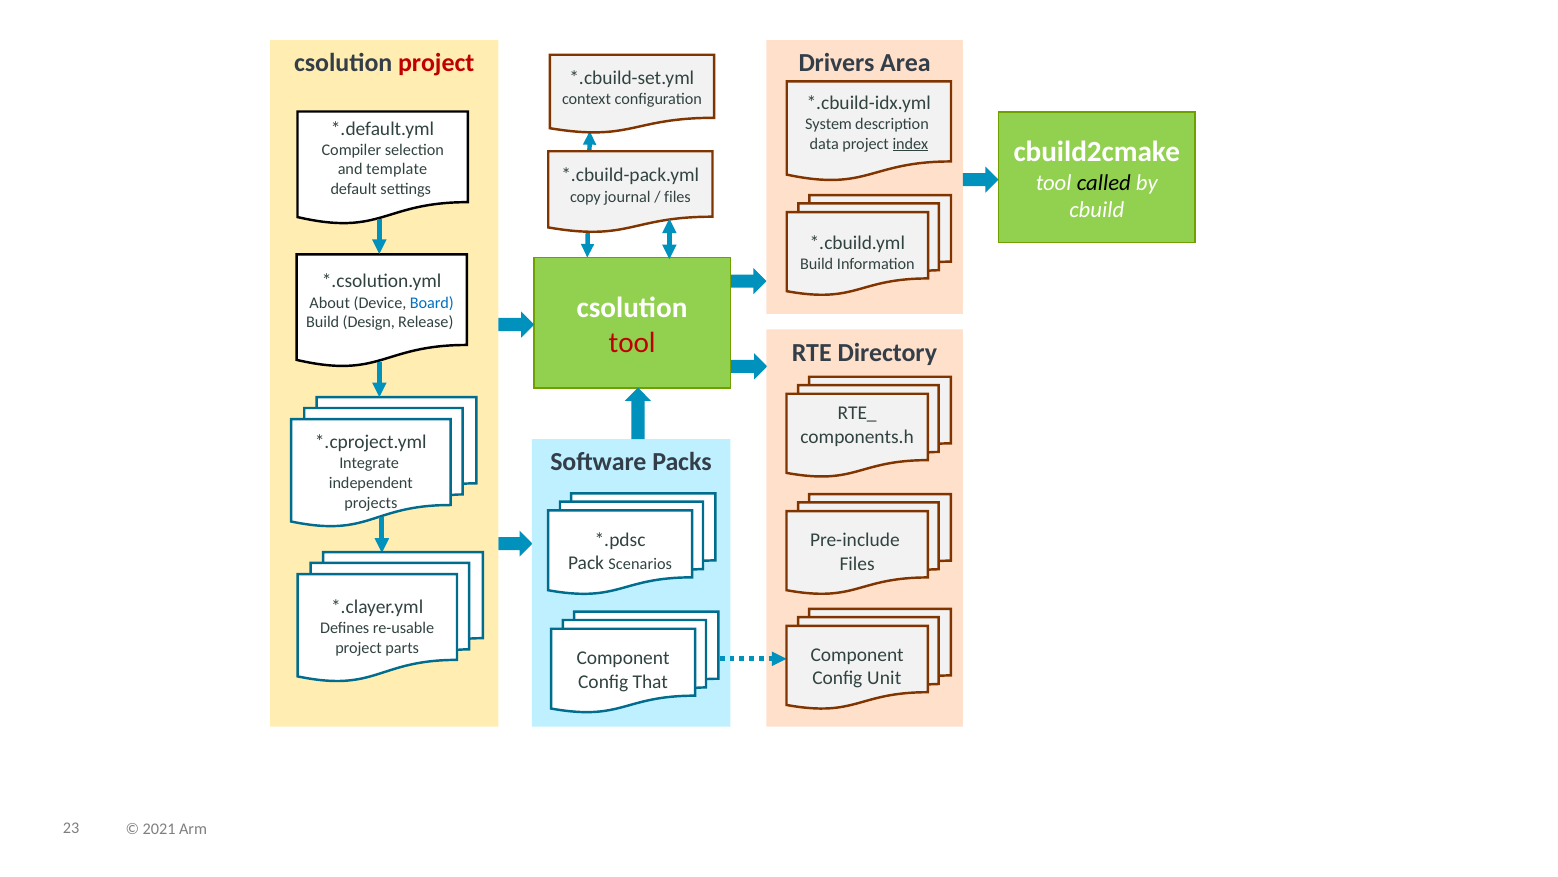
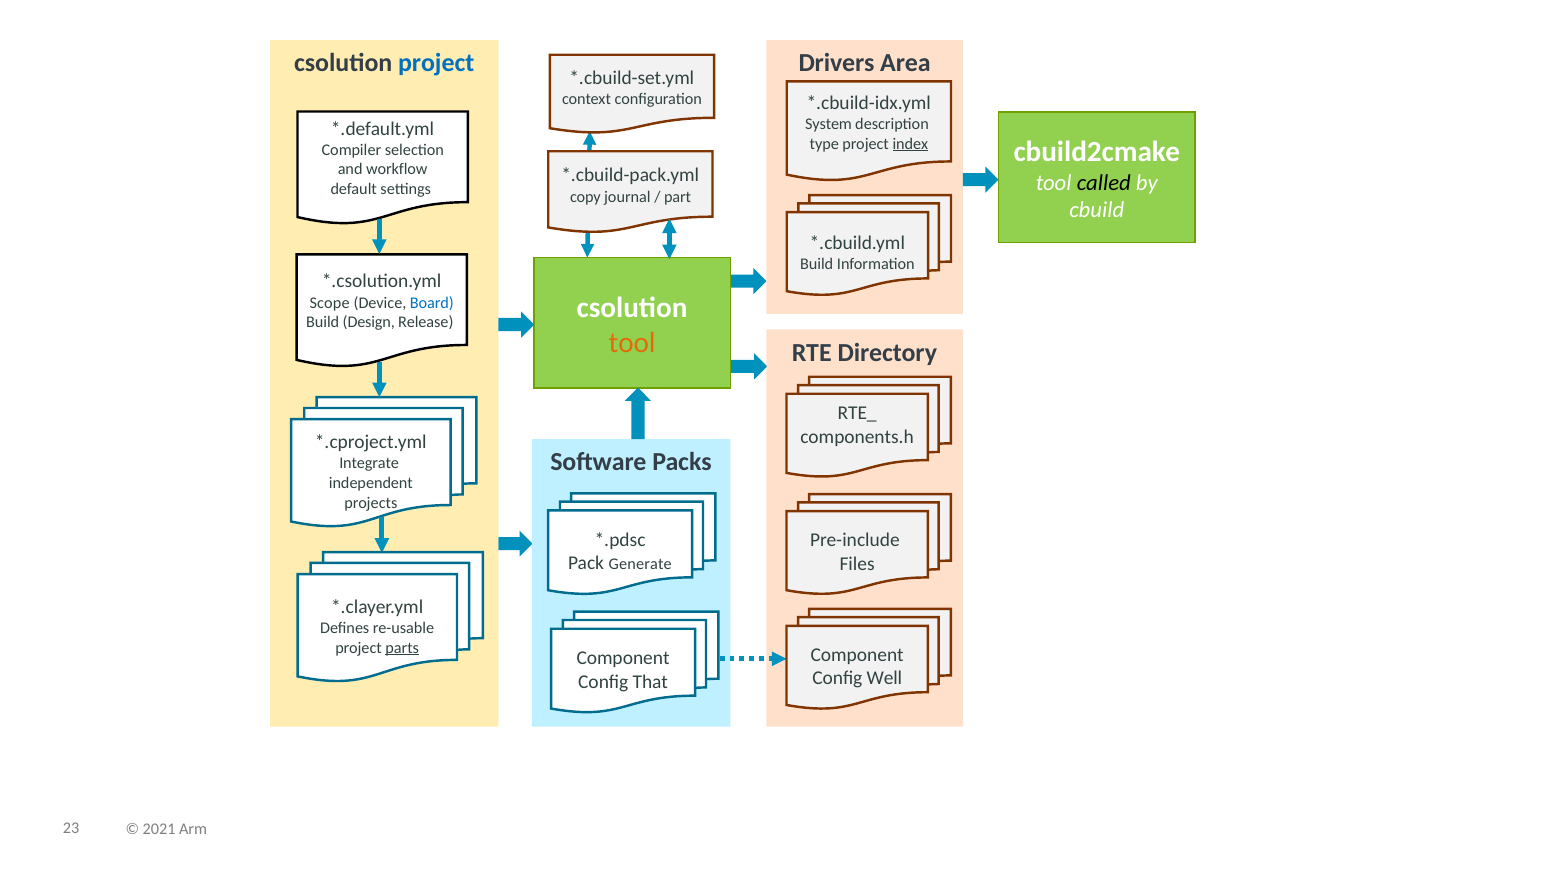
project colour: red -> blue (436, 63)
data: data -> type (824, 144)
template: template -> workflow (397, 170)
files: files -> part (678, 197)
About: About -> Scope (330, 302)
tool colour: red -> orange (632, 342)
Scenarios: Scenarios -> Generate (640, 564)
parts underline: none -> present (402, 647)
Unit: Unit -> Well (884, 678)
